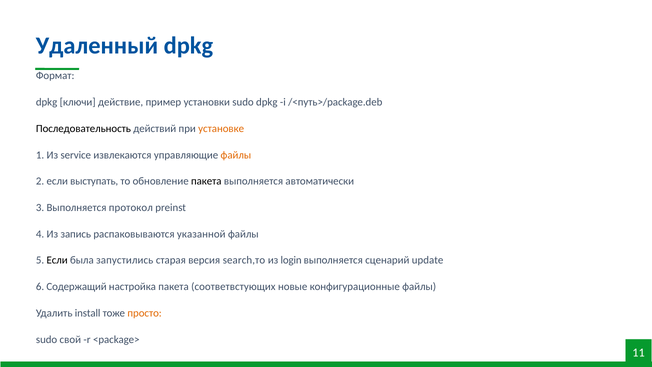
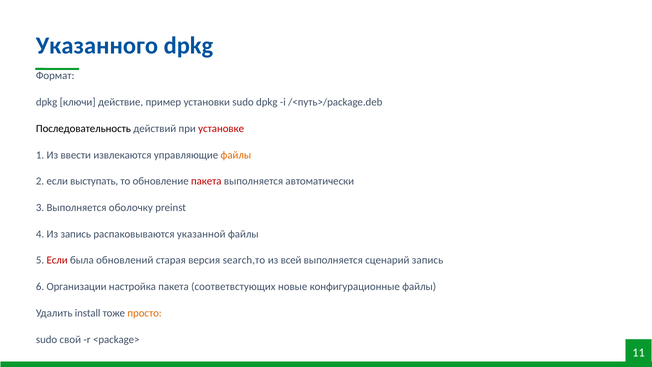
Удаленный: Удаленный -> Указанного (97, 46)
установке colour: orange -> red (221, 129)
service: service -> ввести (76, 155)
пакета colour: black -> red (206, 181)
протокол: протокол -> оболочку (131, 208)
Если colour: black -> red (57, 260)
запустились: запустились -> обновлений (125, 260)
login: login -> всей (291, 260)
сценарий update: update -> запись (428, 260)
Содержащий: Содержащий -> Организации (77, 287)
